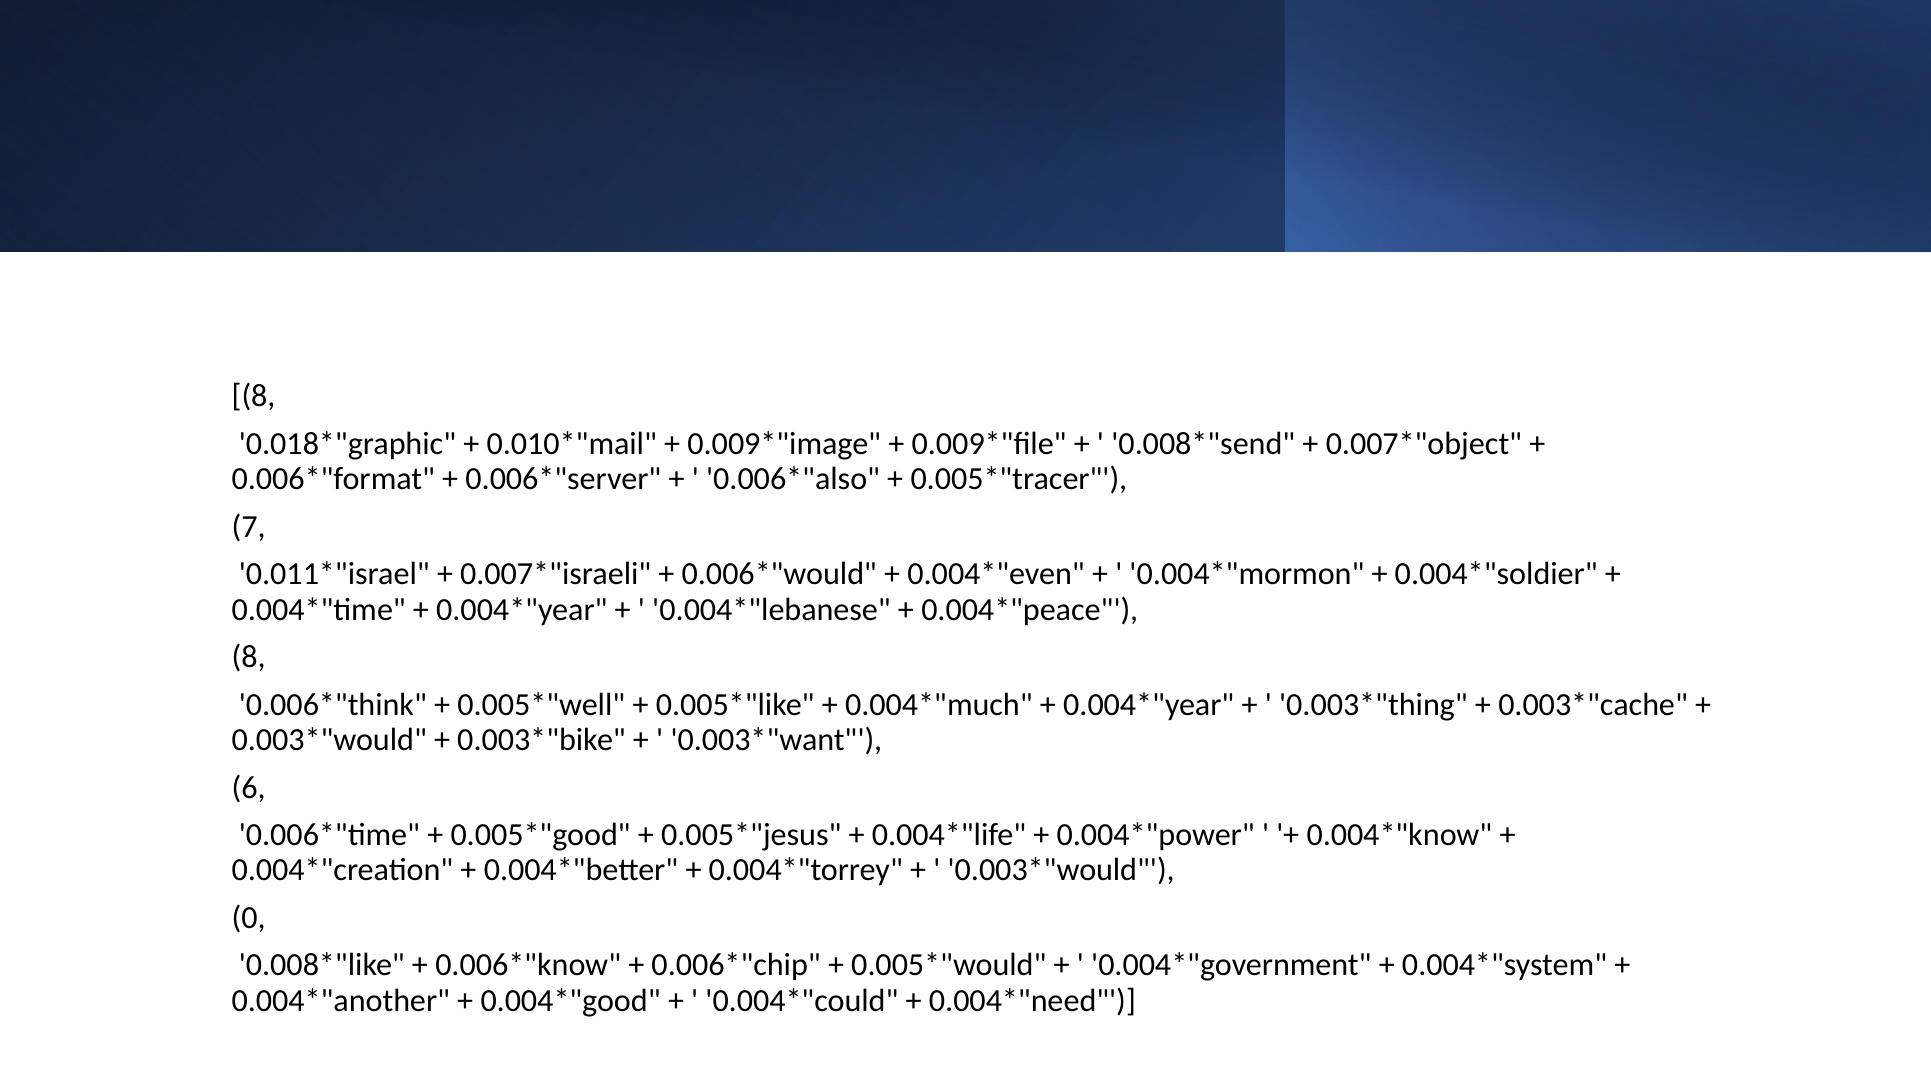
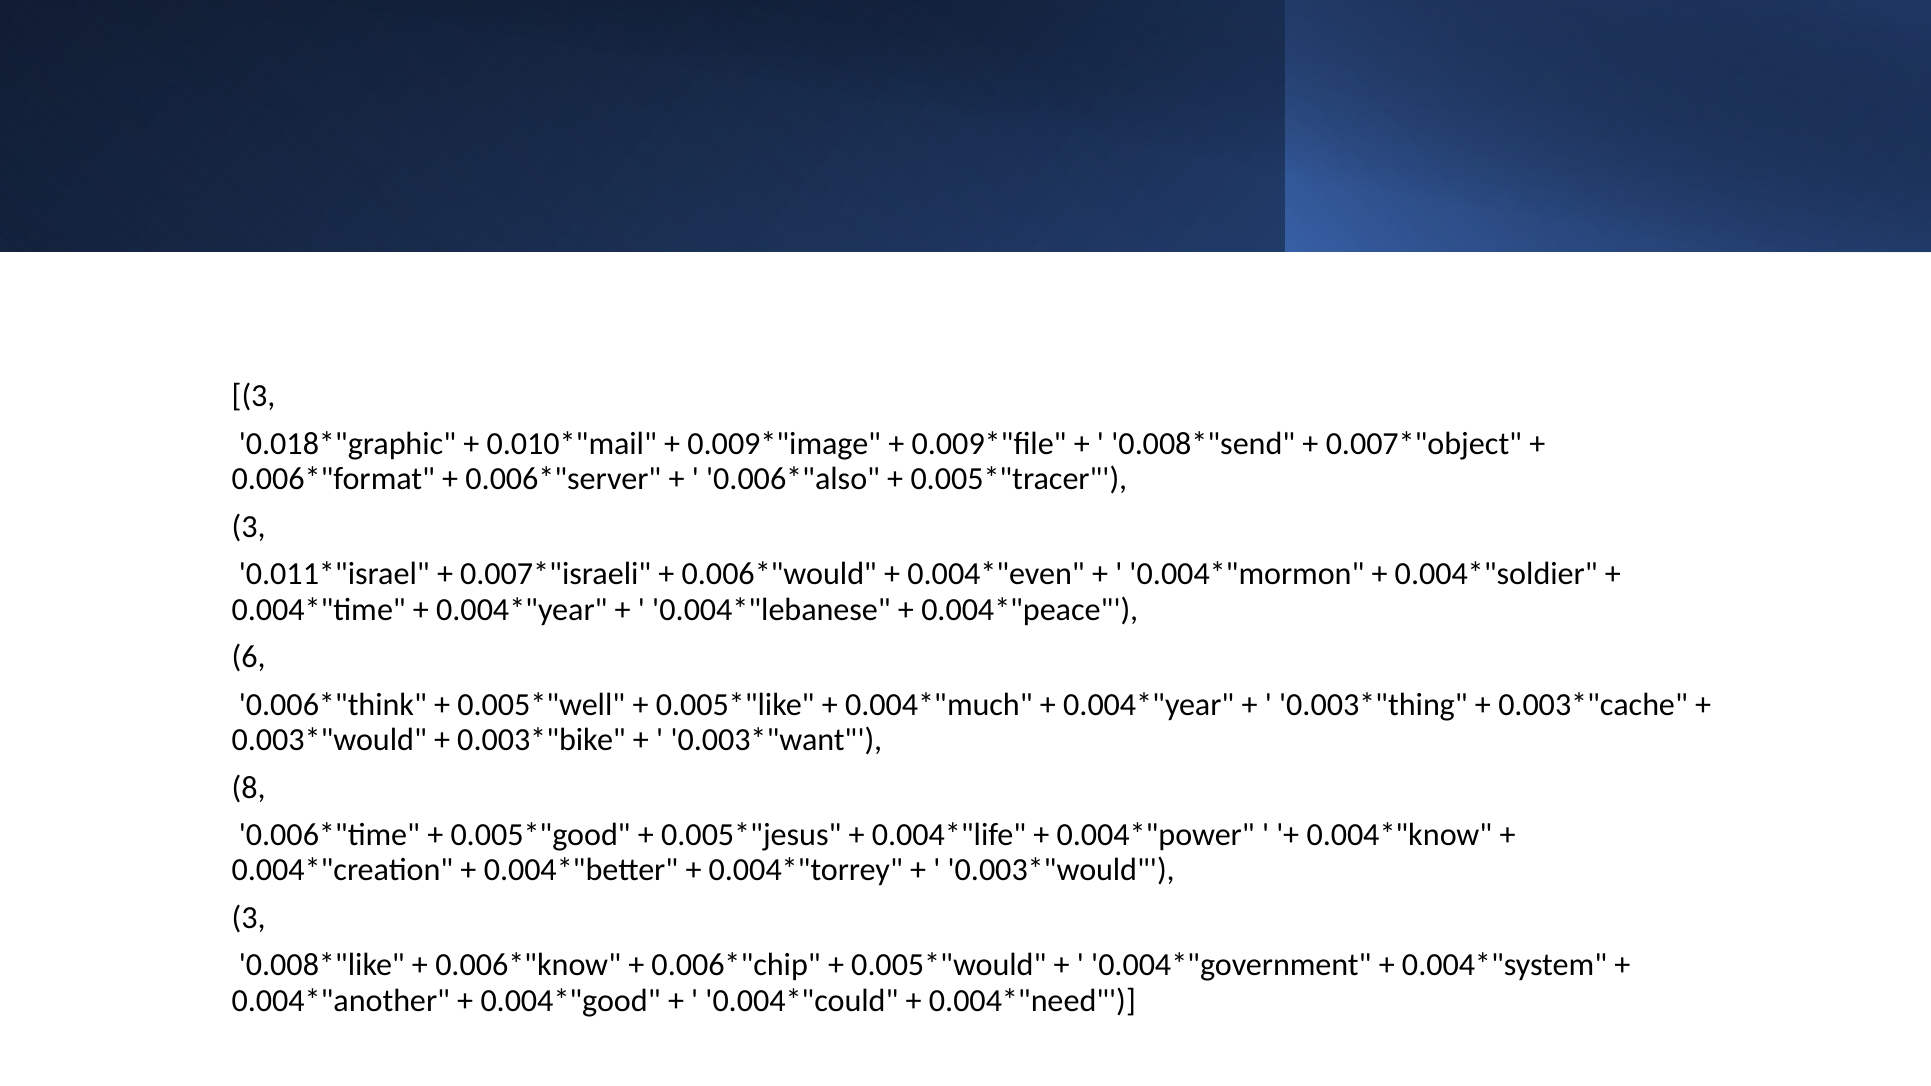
8: 8 -> 3 (254, 396)
7: 7 -> 3 (249, 527)
8: 8 -> 6 (249, 657)
6: 6 -> 8 (249, 788)
0: 0 -> 3 (249, 918)
